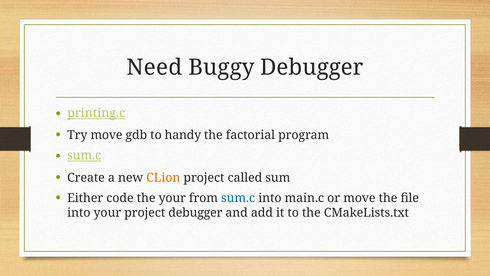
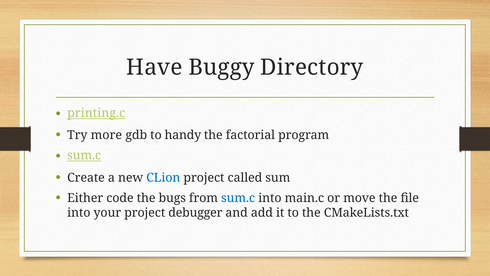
Need: Need -> Have (154, 67)
Buggy Debugger: Debugger -> Directory (312, 67)
Try move: move -> more (106, 135)
CLion colour: orange -> blue (163, 178)
the your: your -> bugs (172, 198)
